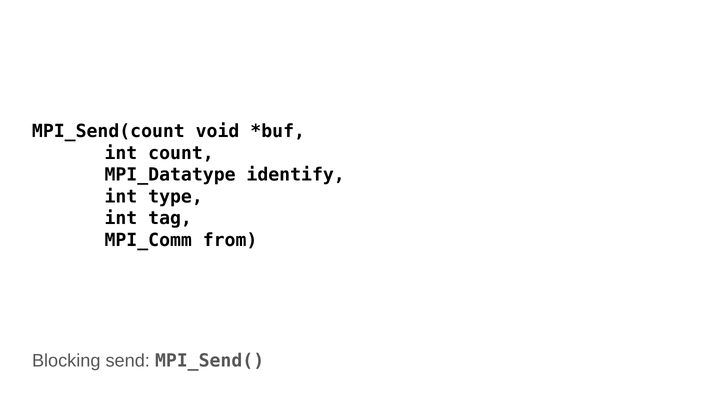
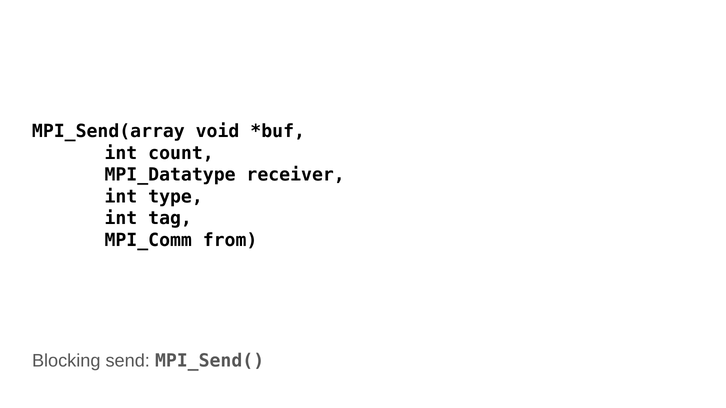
MPI_Send(count: MPI_Send(count -> MPI_Send(array (108, 131)
identify: identify -> receiver (296, 175)
